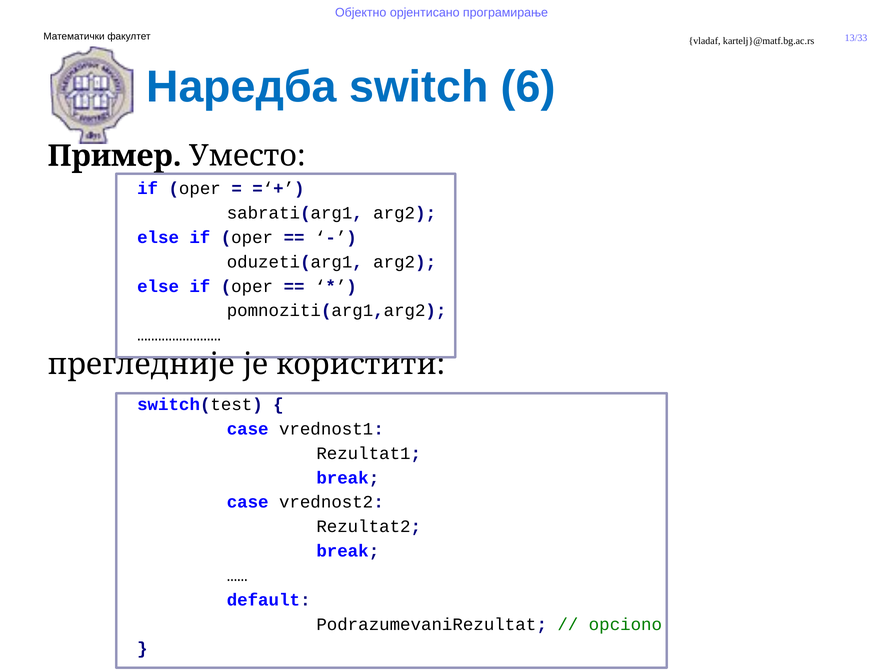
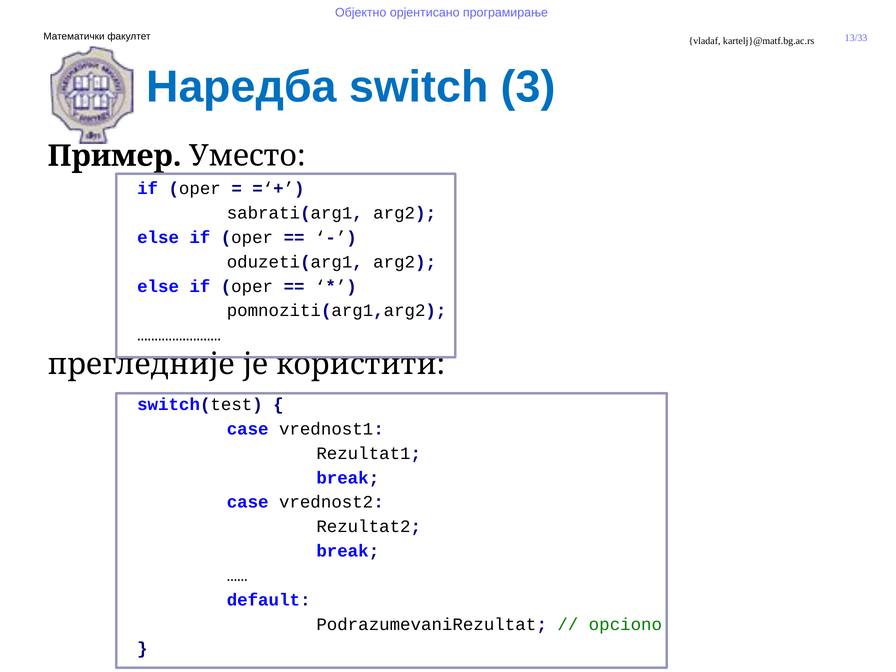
6: 6 -> 3 (528, 87)
